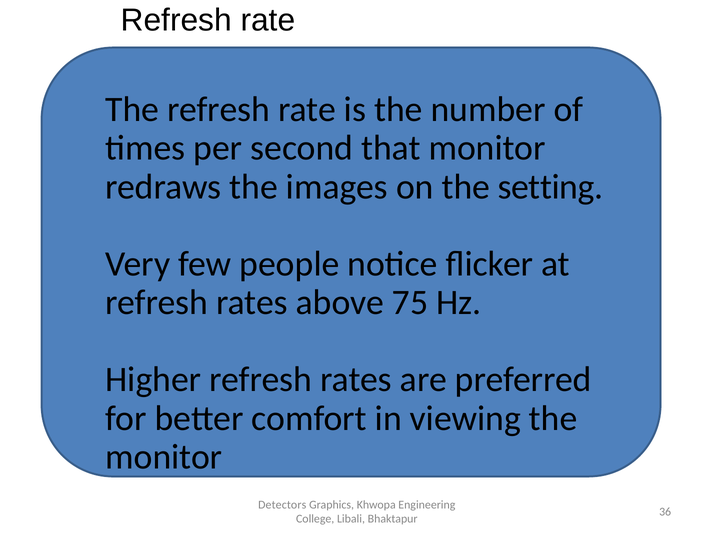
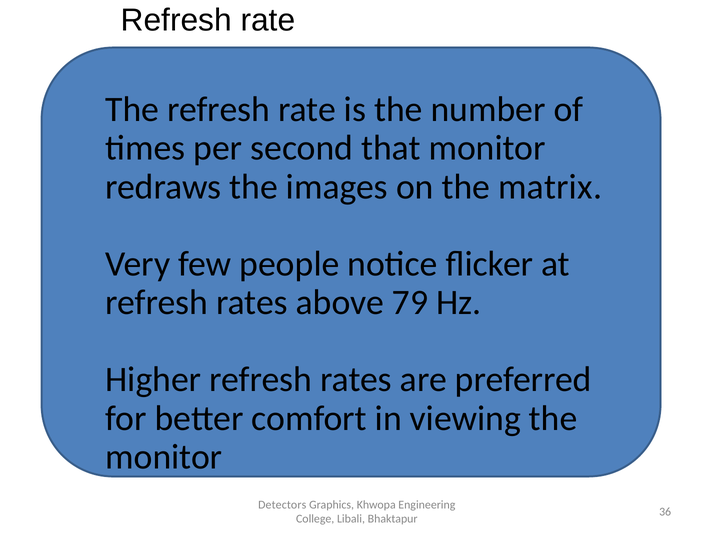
setting: setting -> matrix (550, 187)
75: 75 -> 79 (410, 302)
